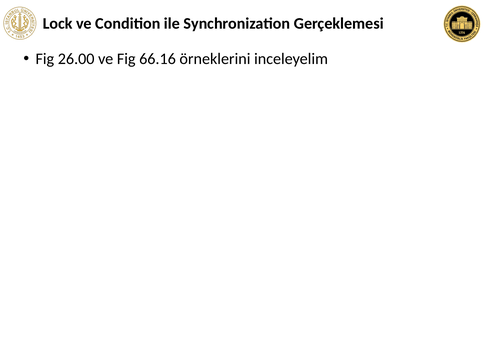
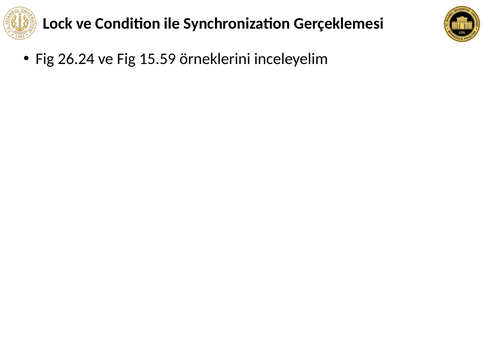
26.00: 26.00 -> 26.24 (76, 59)
66.16: 66.16 -> 15.59 (158, 59)
